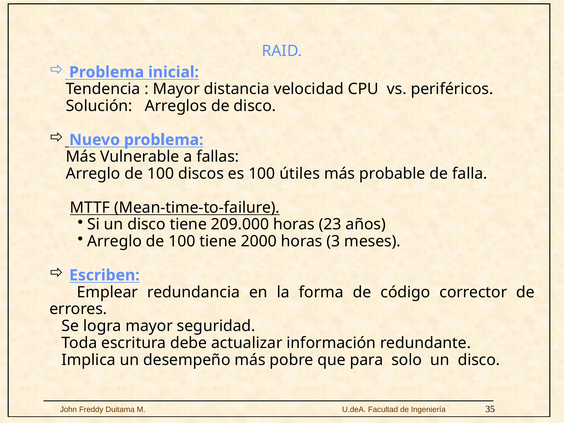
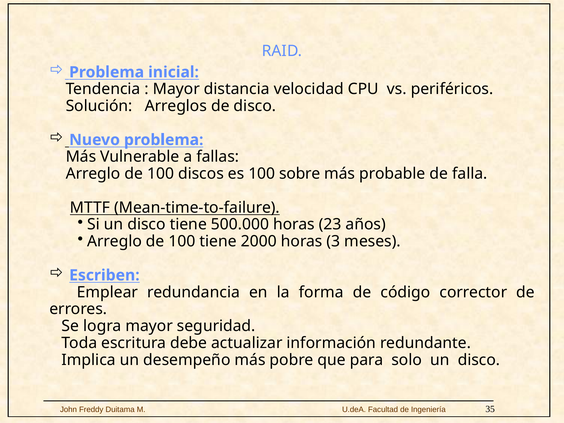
útiles: útiles -> sobre (300, 174)
209.000: 209.000 -> 500.000 (240, 224)
